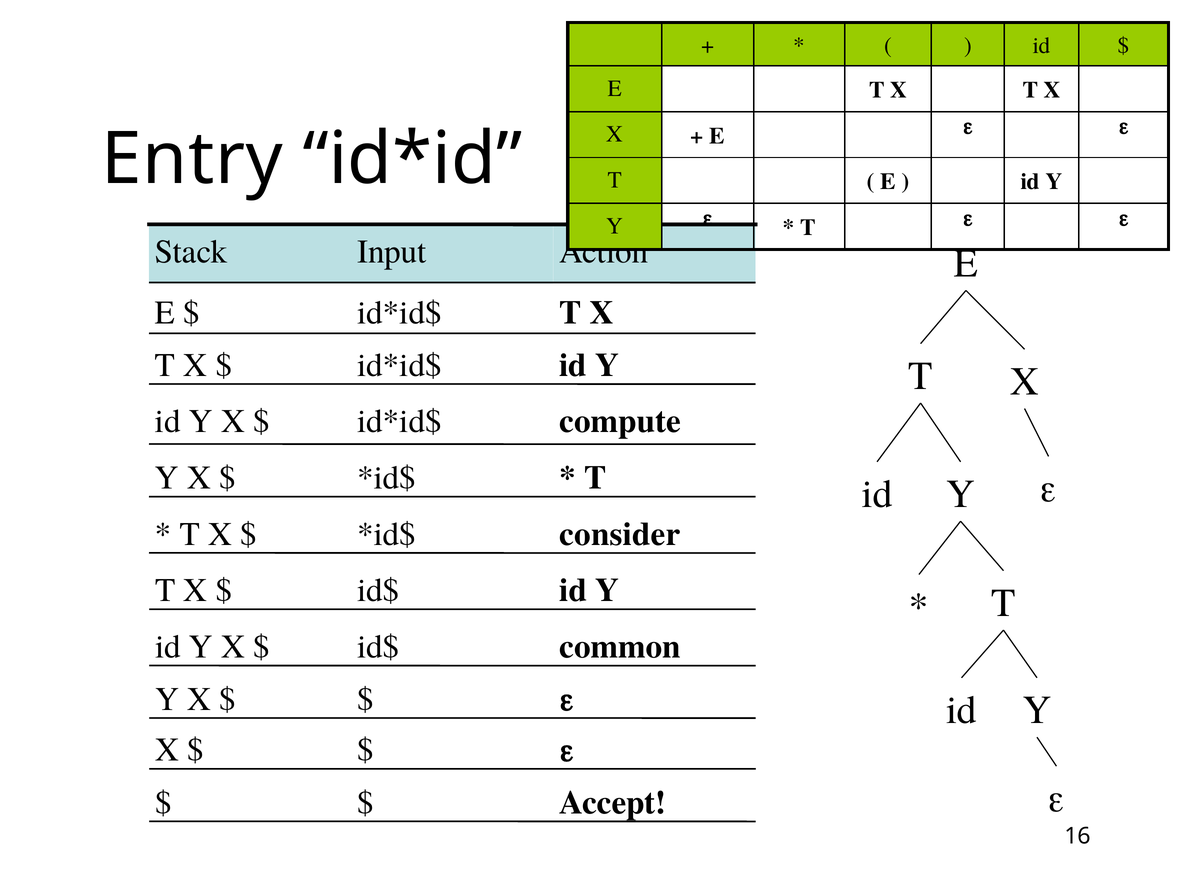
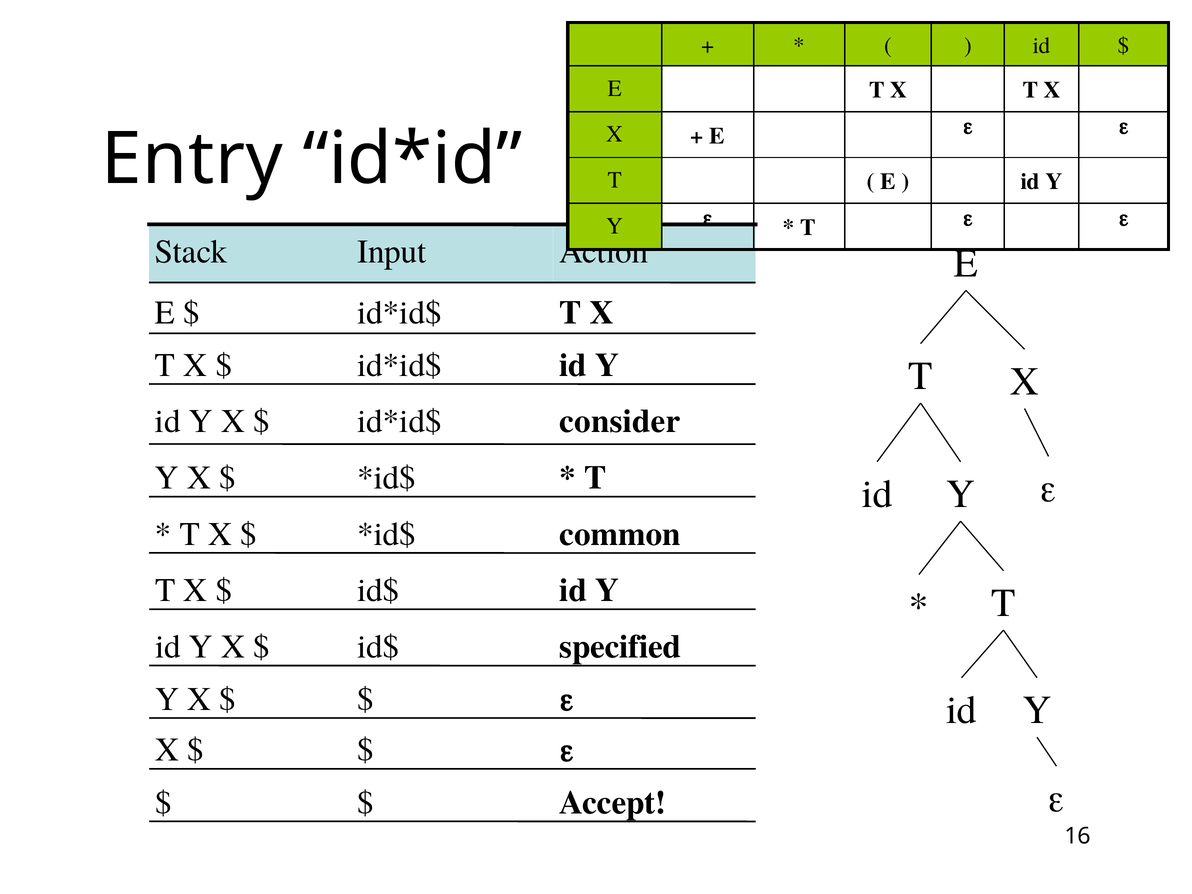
compute: compute -> consider (620, 421)
consider: consider -> common (620, 534)
common: common -> specified (620, 647)
